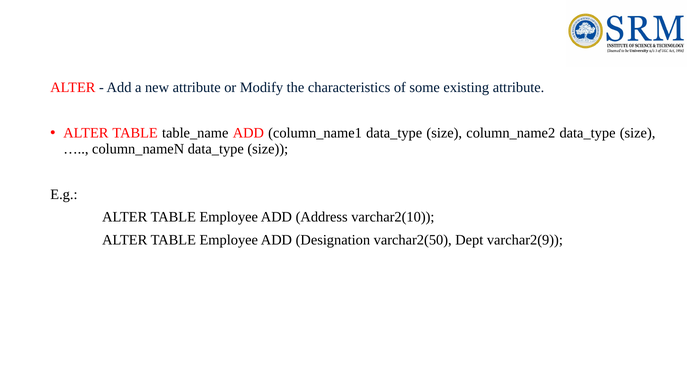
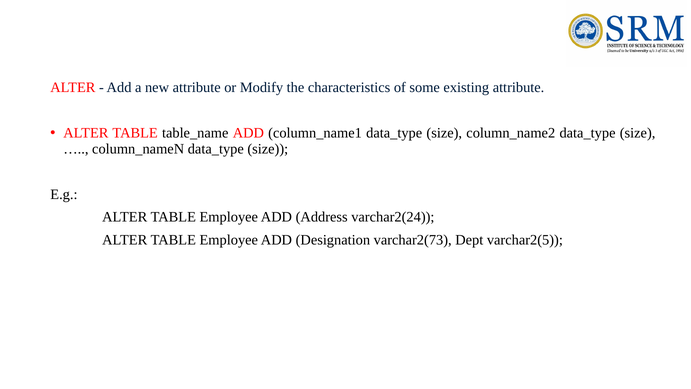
varchar2(10: varchar2(10 -> varchar2(24 (393, 217)
varchar2(50: varchar2(50 -> varchar2(73 (413, 240)
varchar2(9: varchar2(9 -> varchar2(5 (525, 240)
